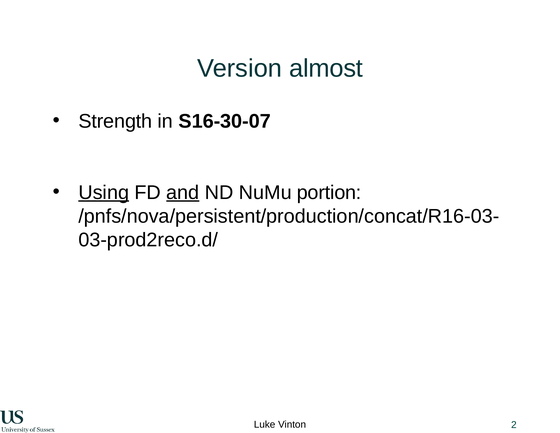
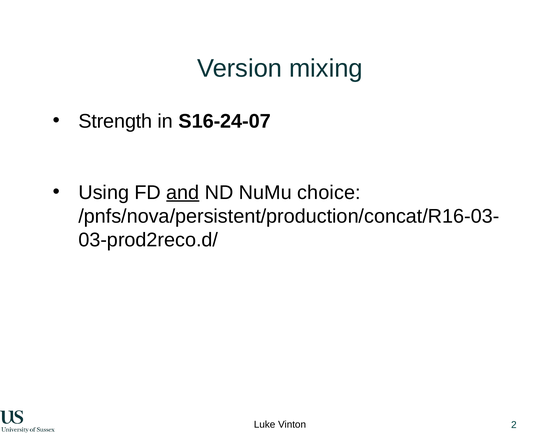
almost: almost -> mixing (326, 69)
S16-30-07: S16-30-07 -> S16-24-07 (225, 121)
Using underline: present -> none (104, 193)
portion: portion -> choice (329, 193)
